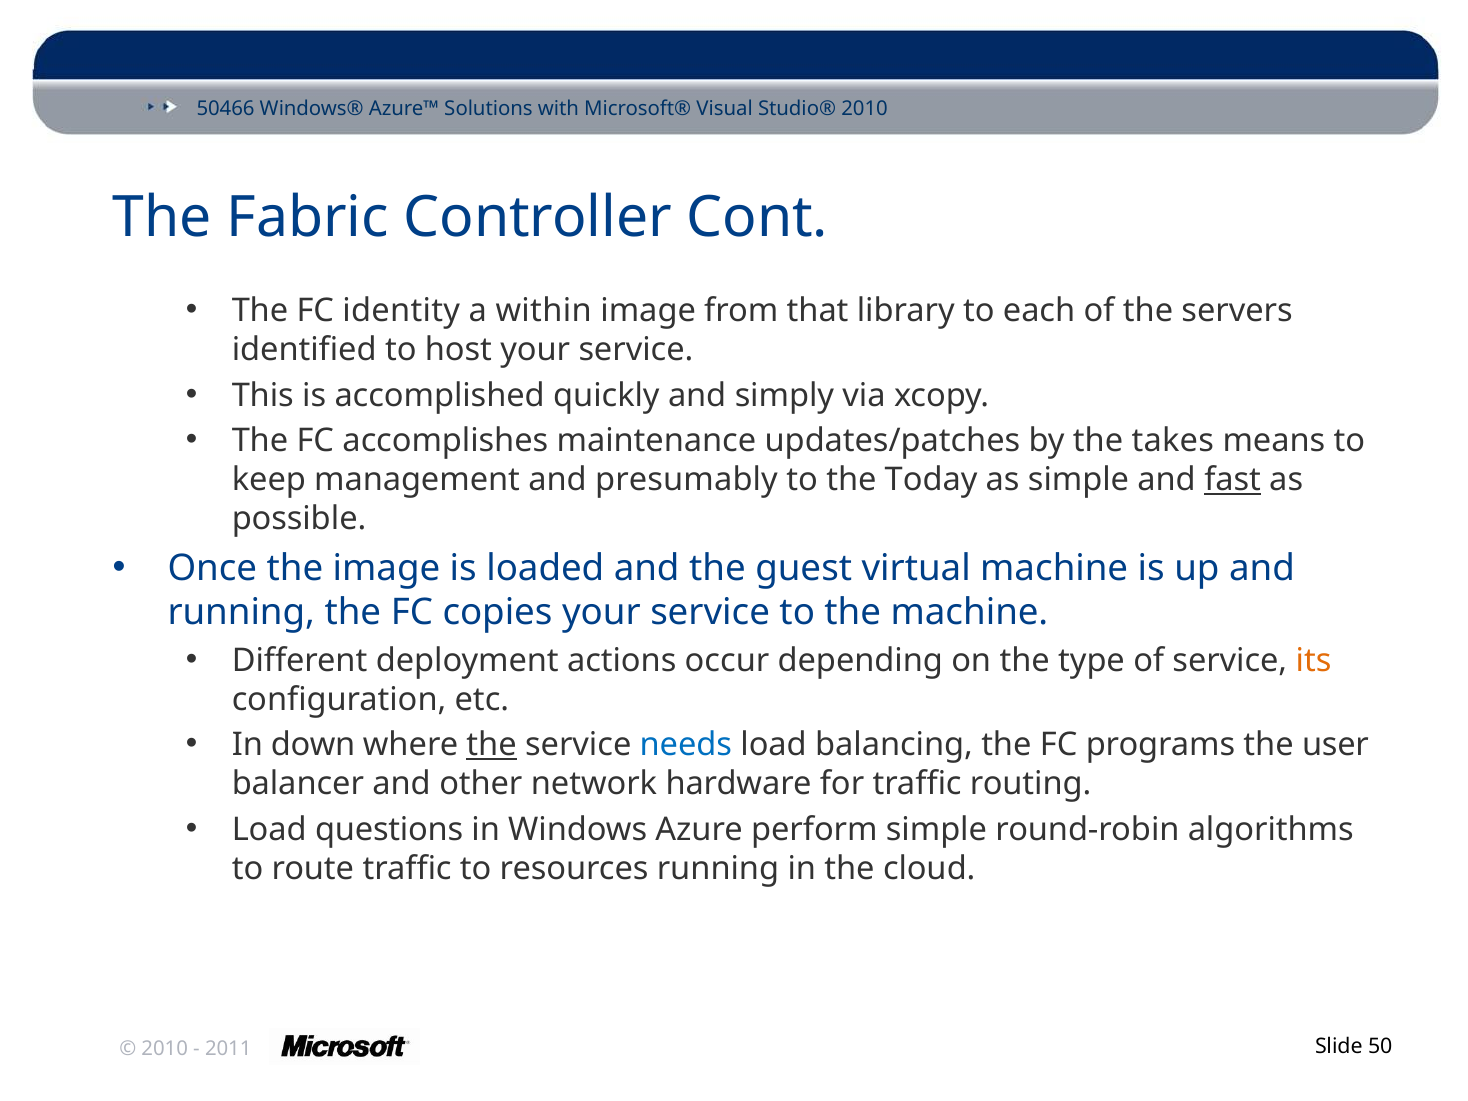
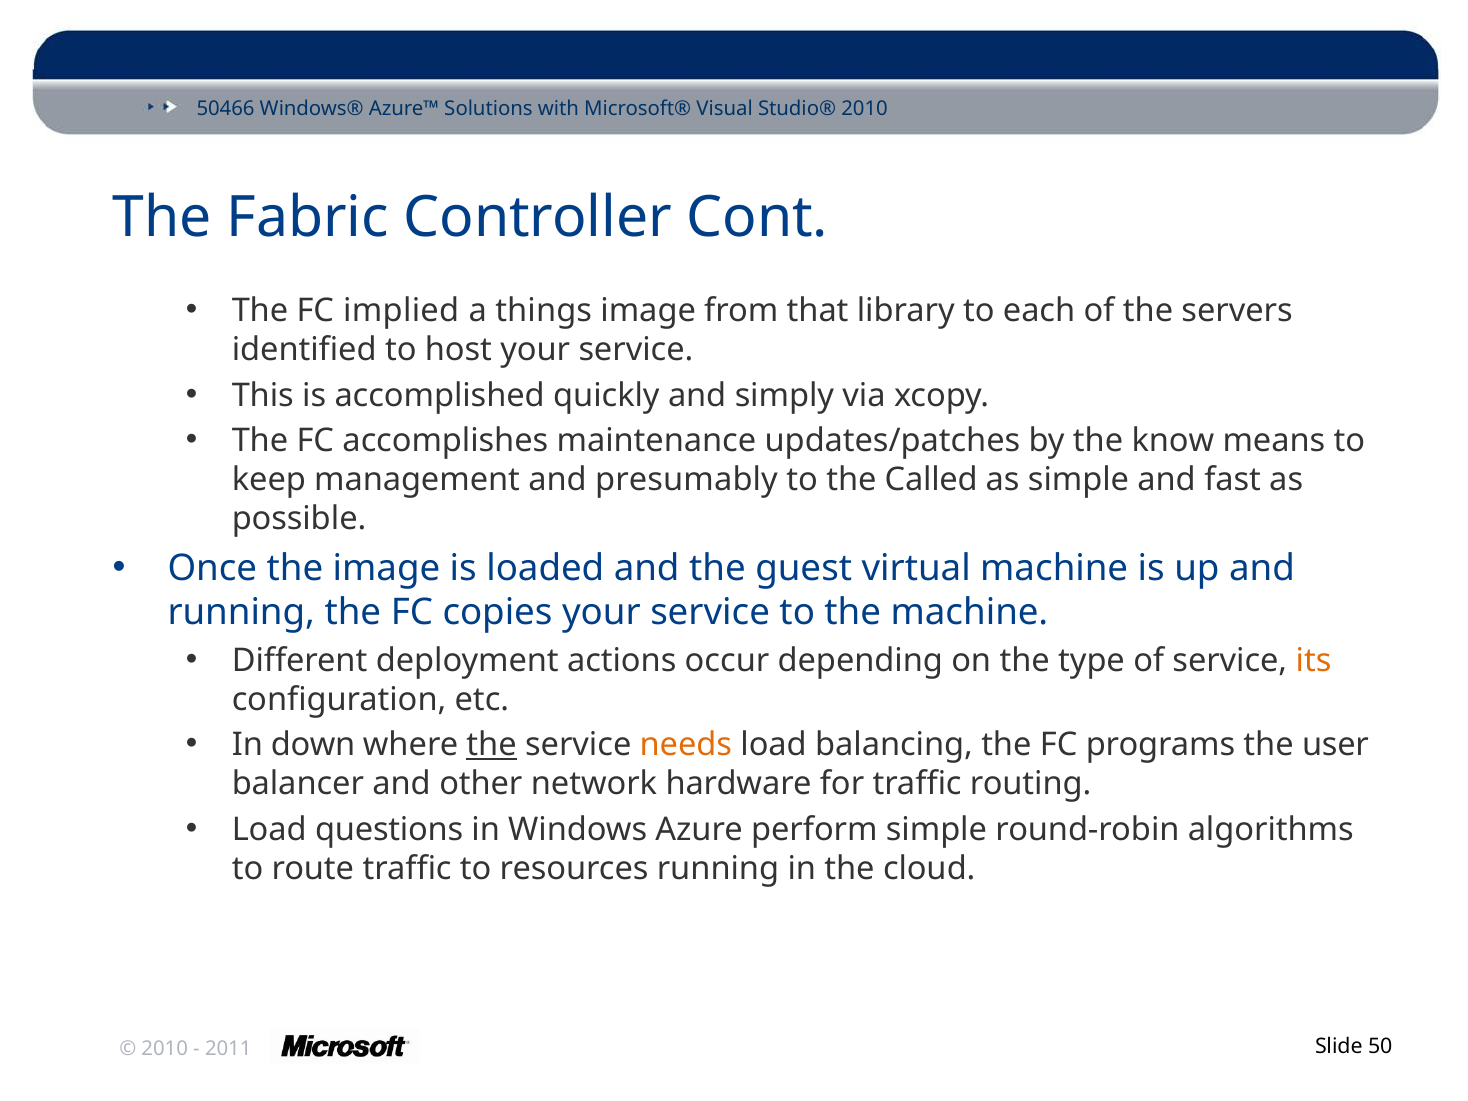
identity: identity -> implied (401, 311)
within: within -> things (544, 311)
takes: takes -> know (1173, 441)
Today: Today -> Called (931, 480)
fast underline: present -> none (1233, 480)
needs colour: blue -> orange (686, 745)
